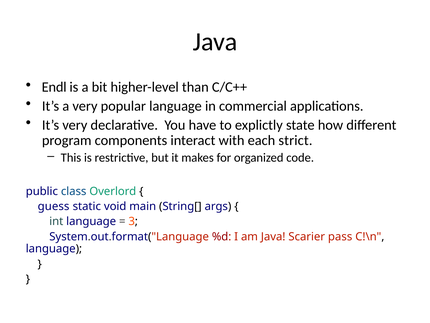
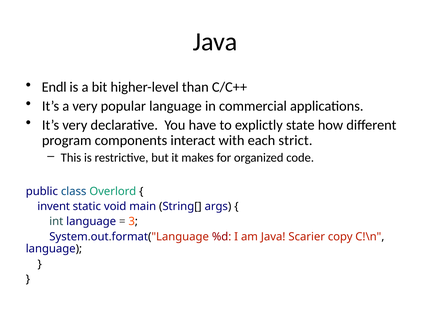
guess: guess -> invent (54, 206)
pass: pass -> copy (340, 236)
